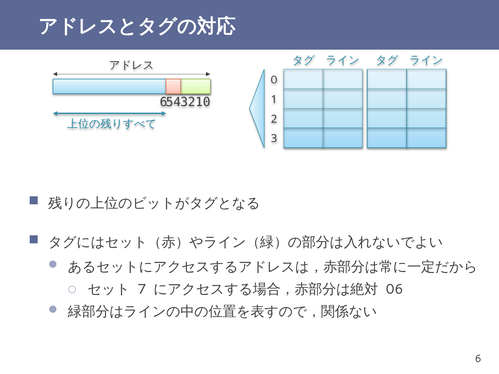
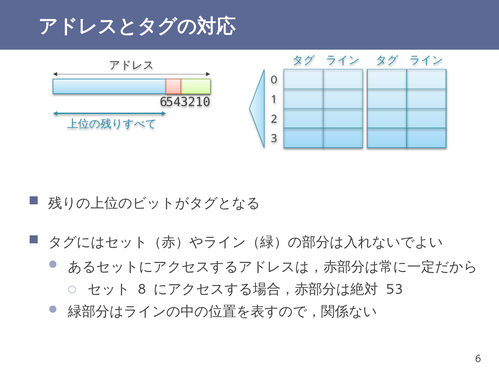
7: 7 -> 8 (142, 289)
06: 06 -> 53 (395, 289)
